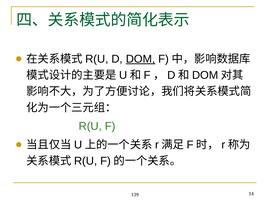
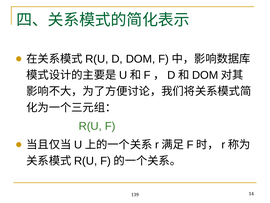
DOM underline: present -> none (141, 59)
